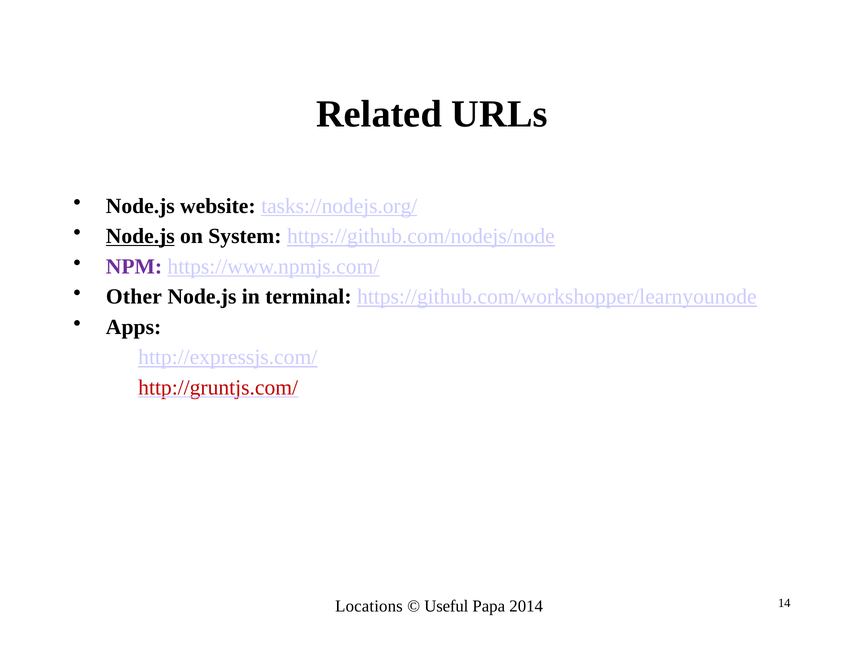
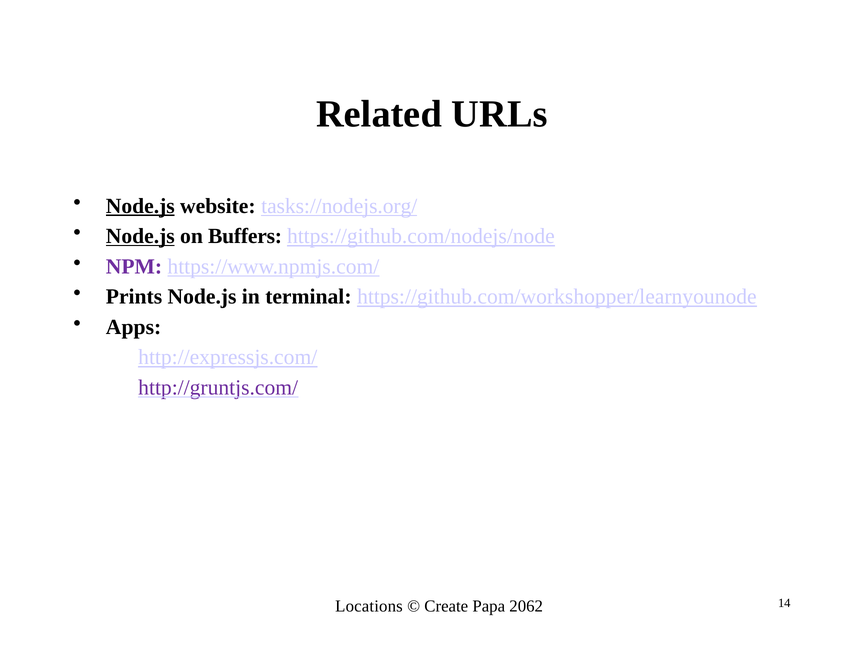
Node.js underline: none -> present (140, 206)
System: System -> Buffers (245, 236)
Other: Other -> Prints (134, 297)
http://gruntjs.com/ colour: red -> purple (218, 387)
Useful: Useful -> Create (446, 606)
2014: 2014 -> 2062 (526, 606)
